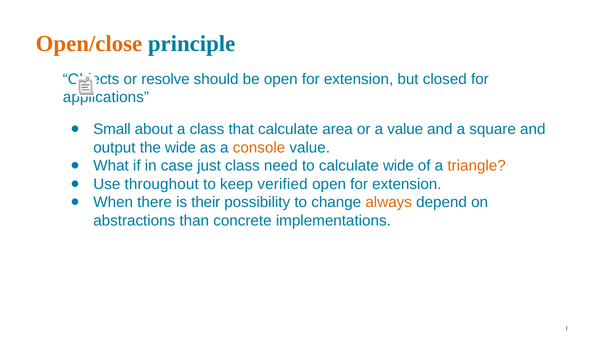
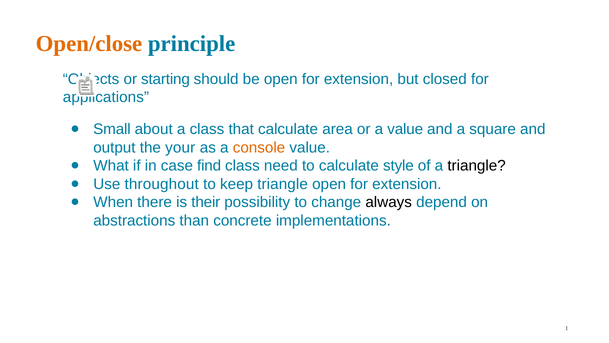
resolve: resolve -> starting (165, 79)
the wide: wide -> your (180, 147)
just: just -> find (209, 166)
calculate wide: wide -> style (398, 166)
triangle colour: orange -> black (477, 166)
keep verified: verified -> triangle (283, 184)
always colour: orange -> black (389, 202)
